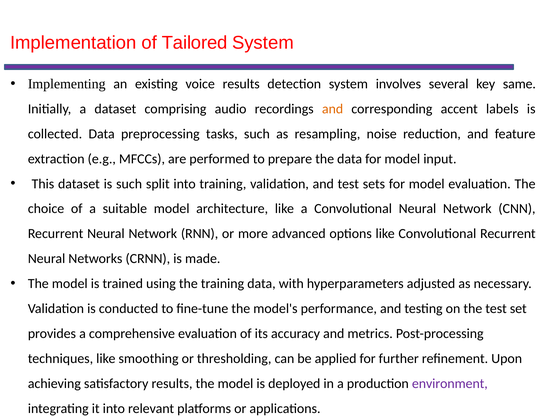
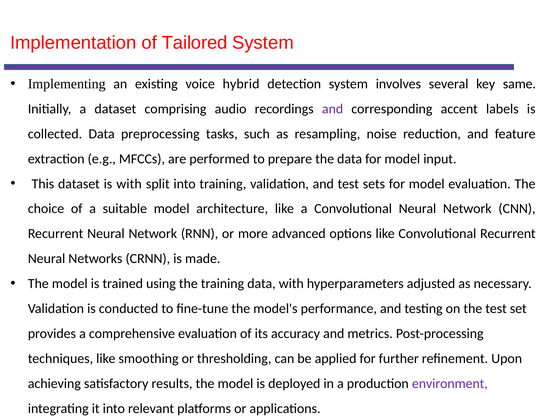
voice results: results -> hybrid (241, 84)
and colour: orange -> purple (333, 109)
is such: such -> with (129, 184)
